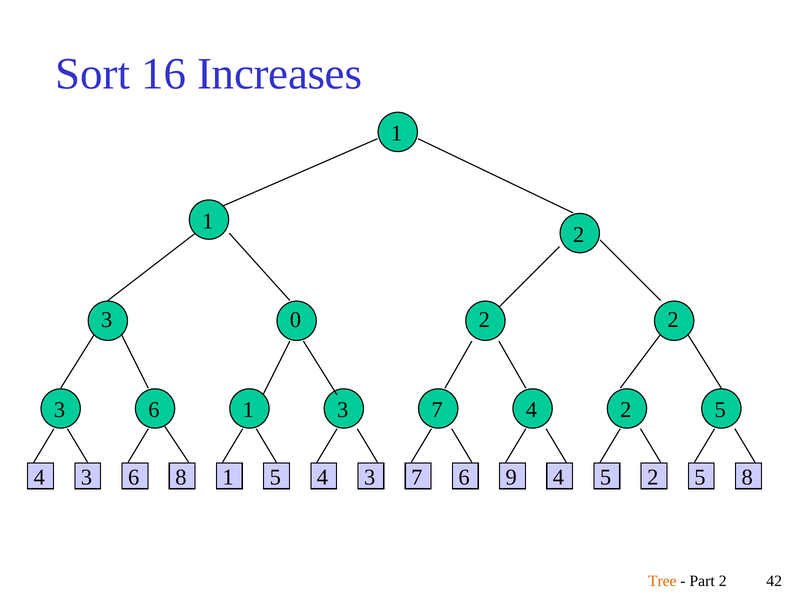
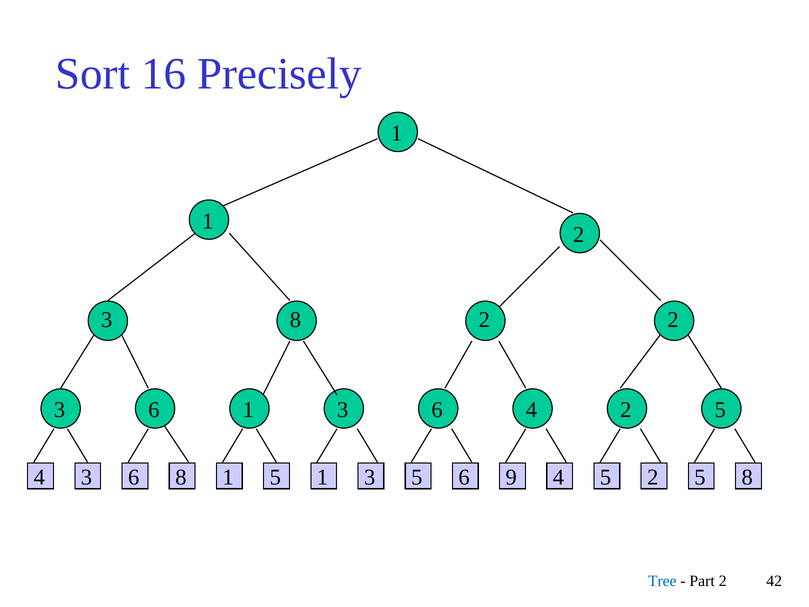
Increases: Increases -> Precisely (280, 74)
3 0: 0 -> 8 (295, 320)
1 3 7: 7 -> 6 (437, 410)
5 4: 4 -> 1 (322, 477)
7: 7 -> 5 (417, 477)
Tree colour: orange -> blue (662, 581)
